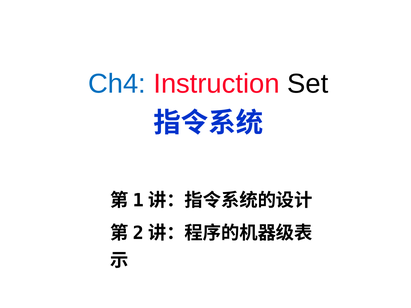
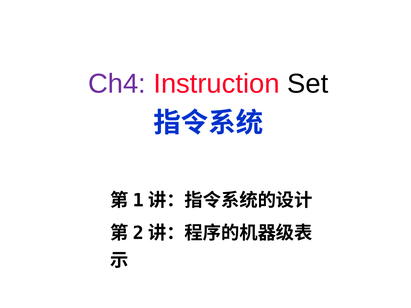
Ch4 colour: blue -> purple (117, 84)
